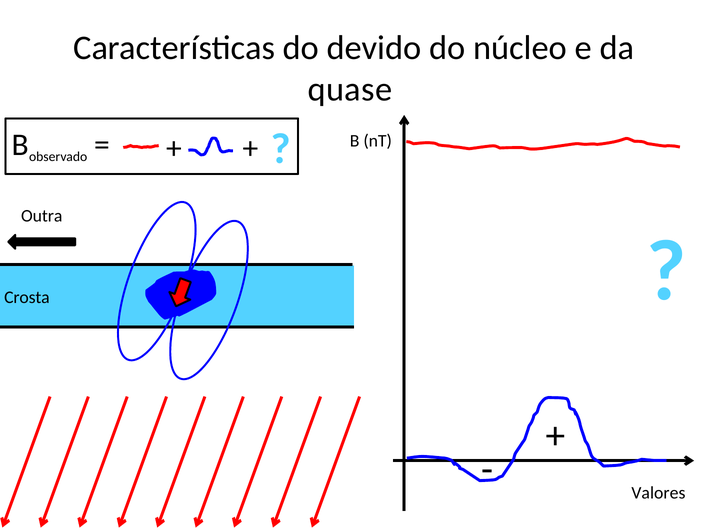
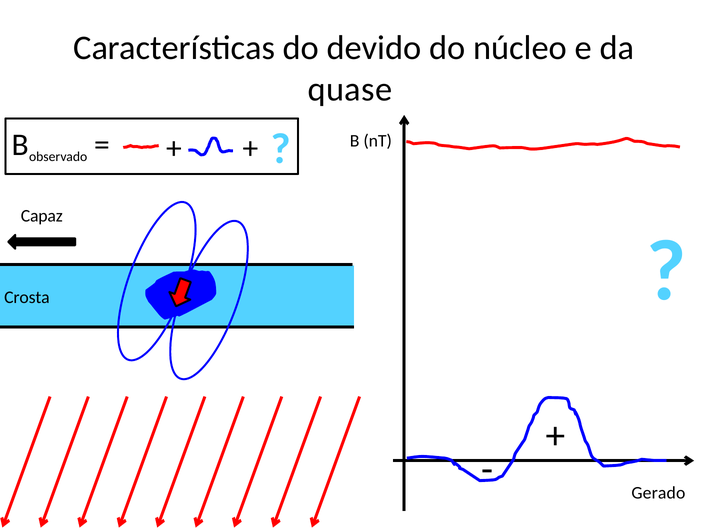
Outra: Outra -> Capaz (42, 216)
Valores: Valores -> Gerado (658, 493)
